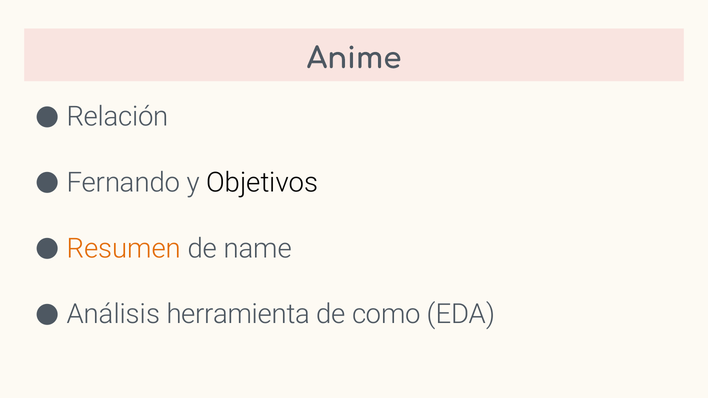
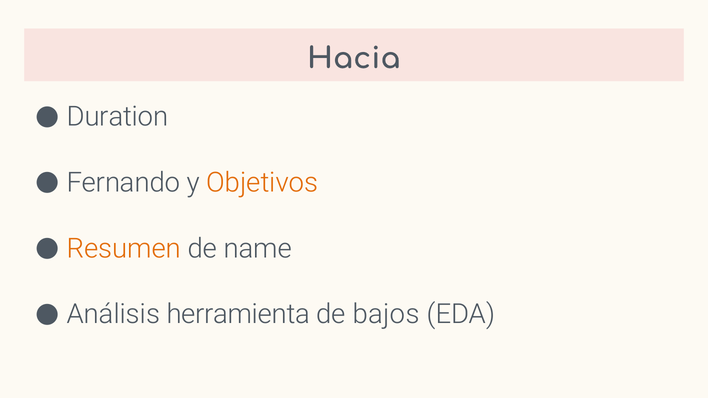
Anime: Anime -> Hacia (354, 59)
Relación: Relación -> Duration (117, 117)
Objetivos colour: black -> orange (262, 183)
como: como -> bajos (386, 315)
